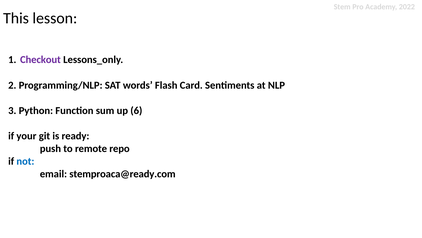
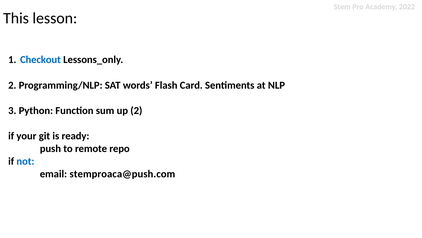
Checkout colour: purple -> blue (40, 60)
up 6: 6 -> 2 (136, 110)
stemproaca@ready.com: stemproaca@ready.com -> stemproaca@push.com (122, 174)
